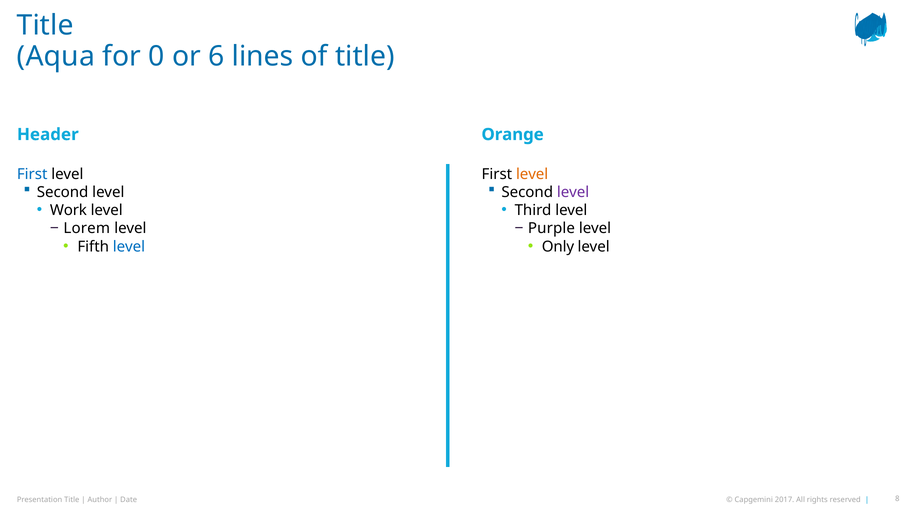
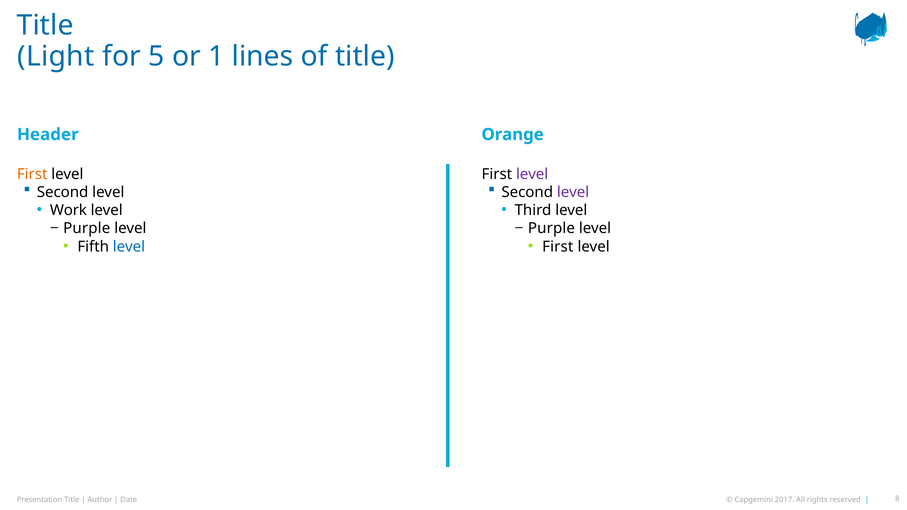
Aqua: Aqua -> Light (56, 56)
0: 0 -> 5 (157, 56)
6: 6 -> 1 (216, 56)
First colour: blue -> orange (32, 174)
level colour: orange -> purple (532, 174)
Lorem: Lorem -> Purple (87, 229)
Only: Only -> First (558, 247)
